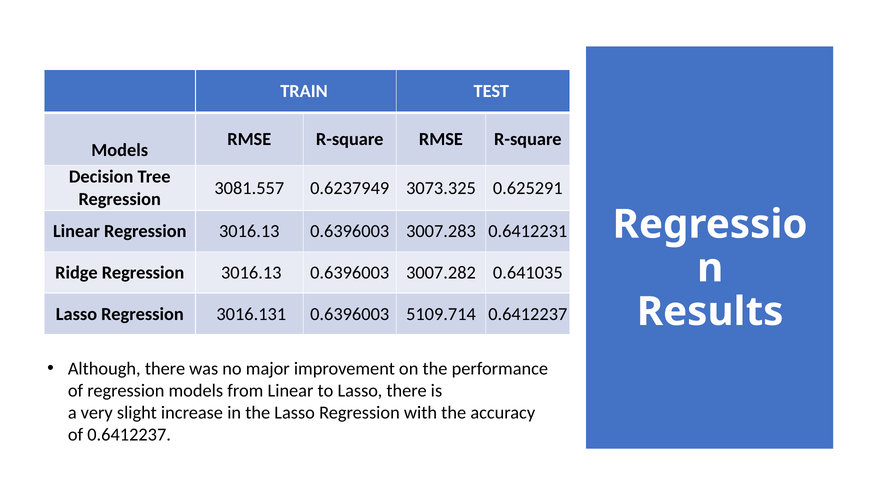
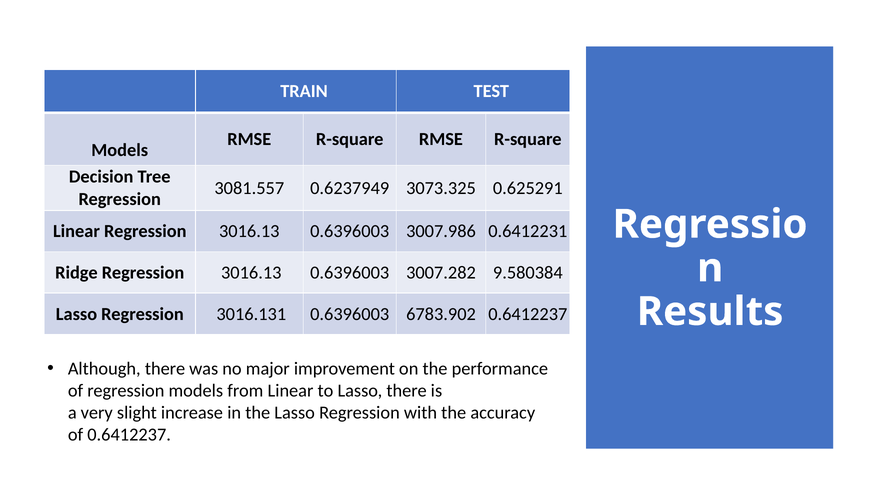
3007.283​: 3007.283​ -> 3007.986​ (443, 231)
0.641035​: 0.641035​ -> 9.580384​ (530, 273)
5109.714​: 5109.714​ -> 6783.902​ (443, 314)
